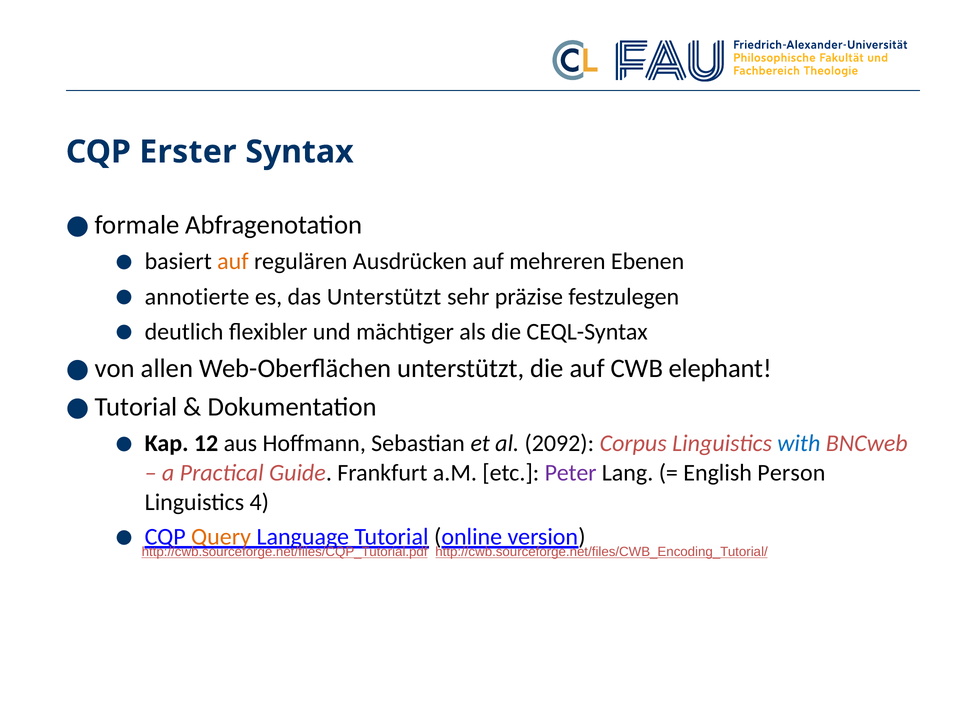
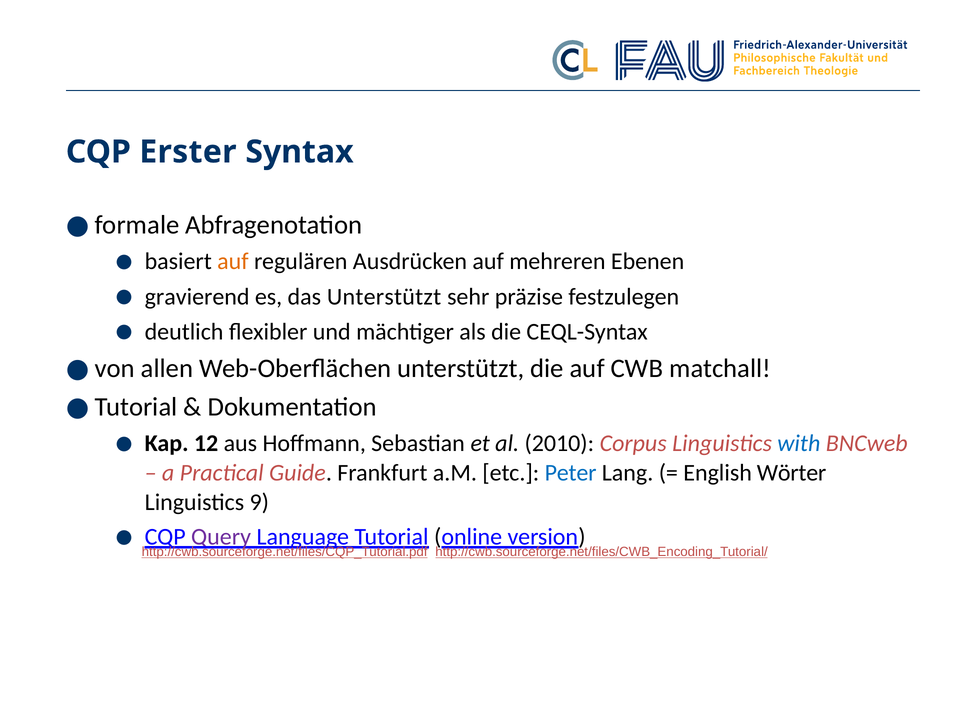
annotierte: annotierte -> gravierend (197, 297)
elephant: elephant -> matchall (720, 369)
2092: 2092 -> 2010 (559, 444)
Peter colour: purple -> blue (571, 473)
Person: Person -> Wörter (792, 473)
4: 4 -> 9 (259, 502)
Query colour: orange -> purple (221, 537)
